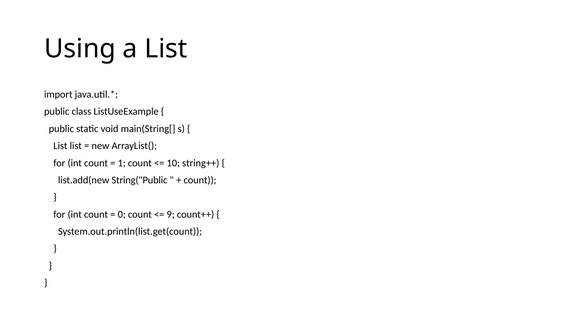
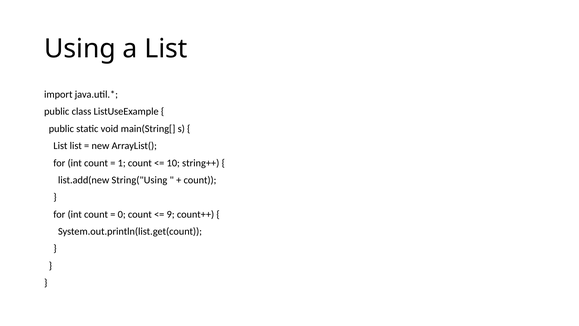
String("Public: String("Public -> String("Using (139, 180)
